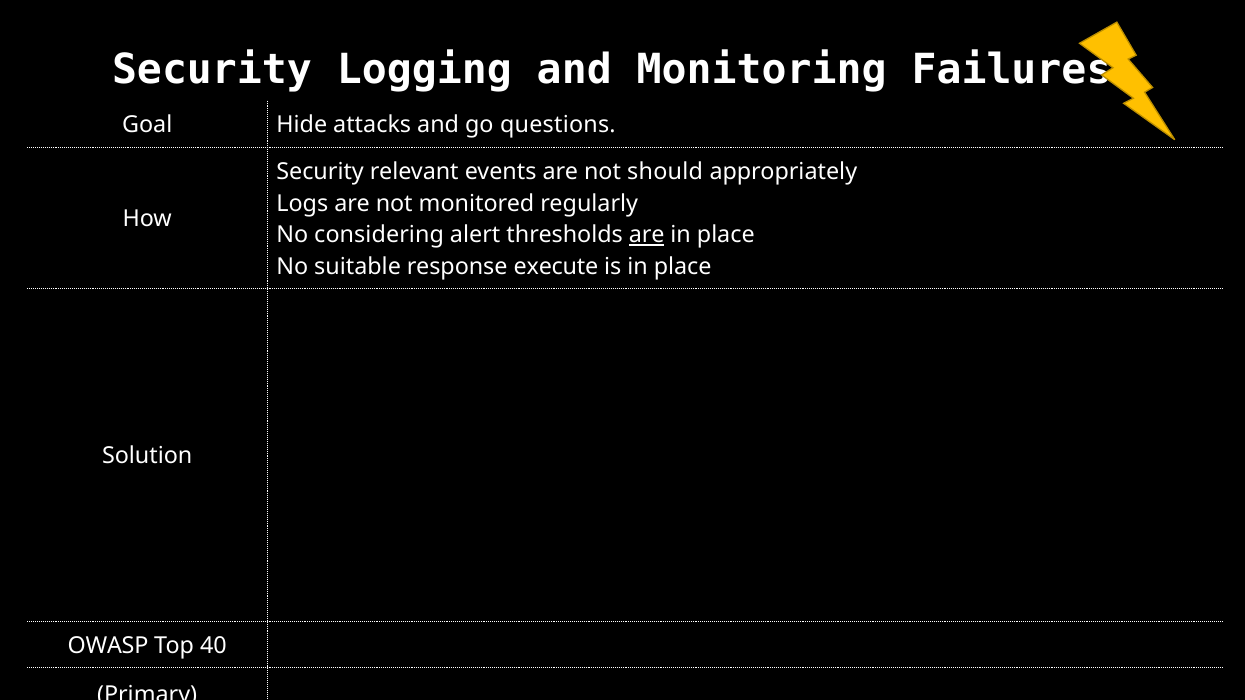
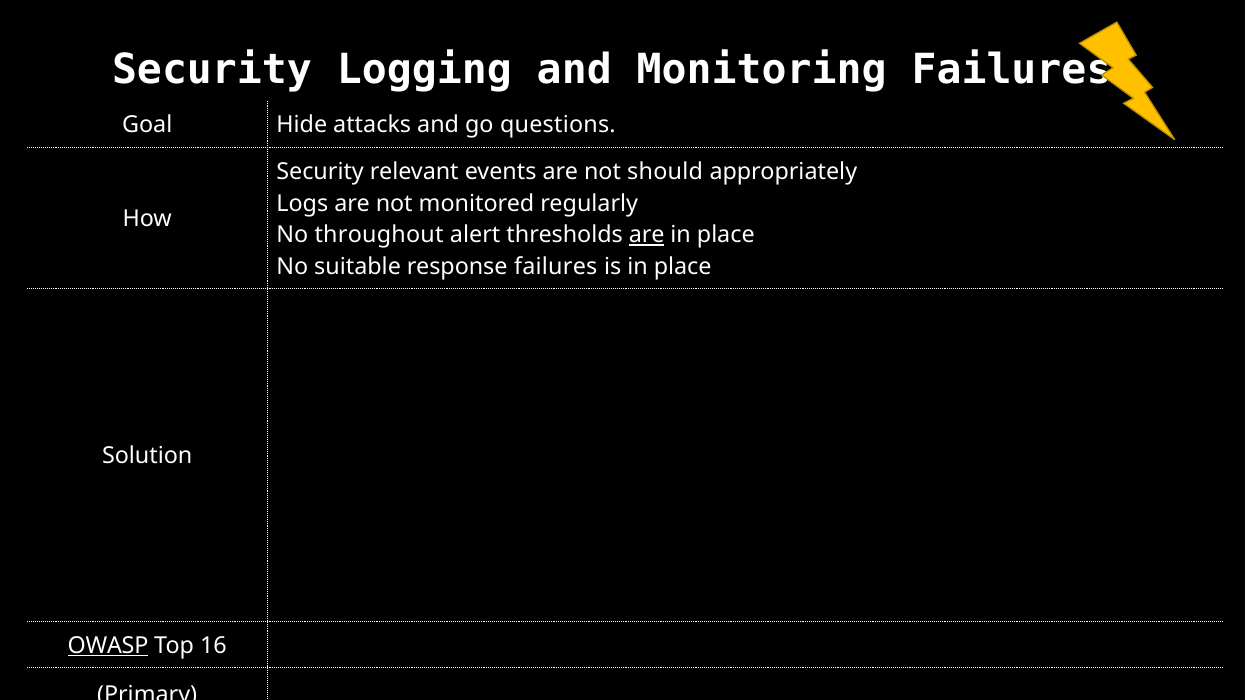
considering: considering -> throughout (379, 235)
response execute: execute -> failures (556, 267)
OWASP underline: none -> present (108, 646)
40: 40 -> 16 (213, 646)
